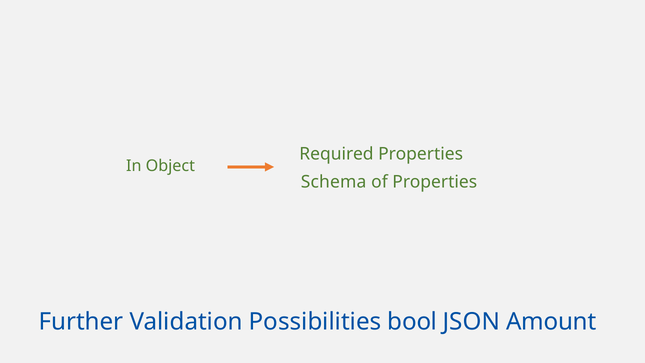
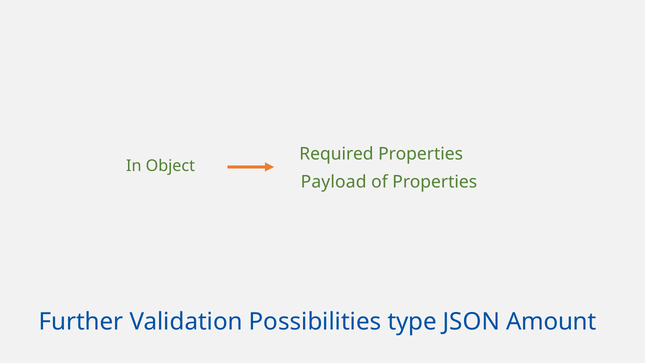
Schema: Schema -> Payload (334, 182)
bool: bool -> type (412, 322)
